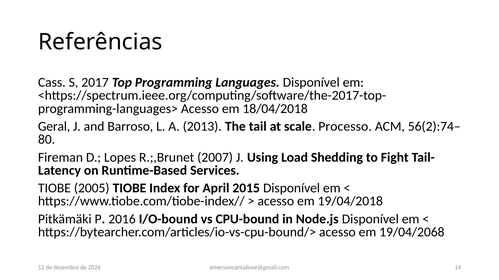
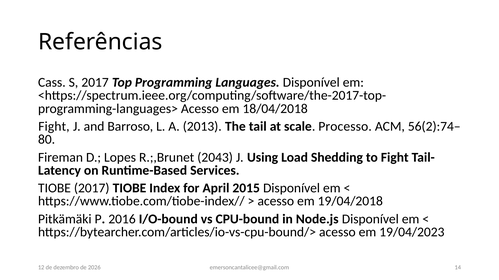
Geral: Geral -> Fight (54, 127)
2007: 2007 -> 2043 (215, 158)
TIOBE 2005: 2005 -> 2017 (92, 189)
19/04/2068: 19/04/2068 -> 19/04/2023 (412, 233)
